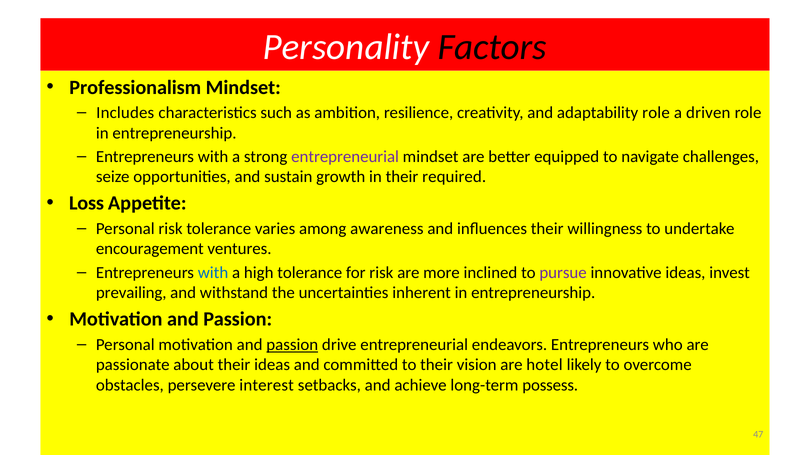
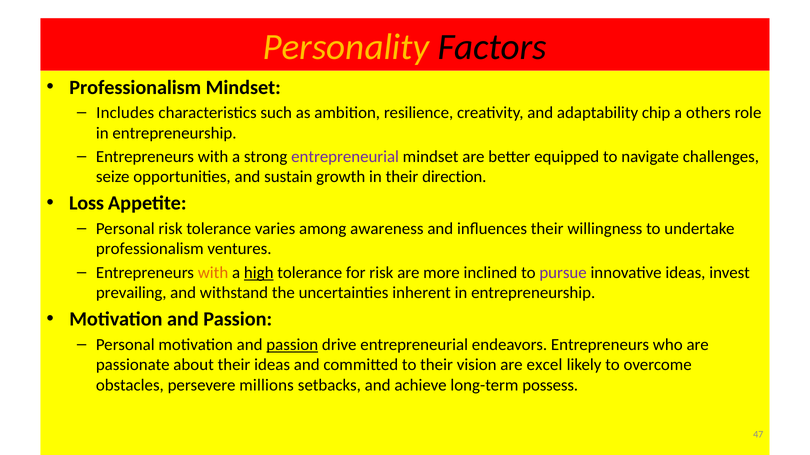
Personality colour: white -> yellow (346, 47)
adaptability role: role -> chip (656, 113)
driven: driven -> others (708, 113)
required: required -> direction (454, 177)
encouragement: encouragement -> professionalism (150, 249)
with colour: blue -> orange (213, 273)
high underline: none -> present (259, 273)
hotel: hotel -> excel (545, 365)
interest: interest -> millions (267, 386)
